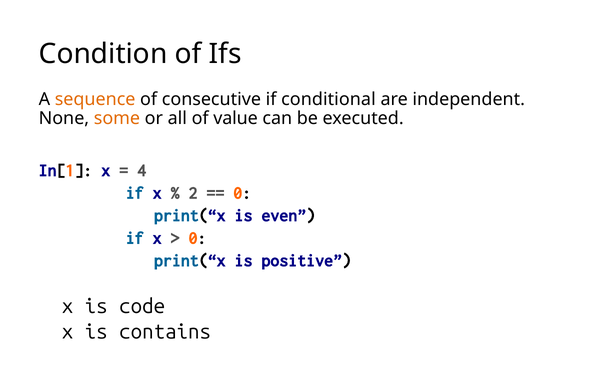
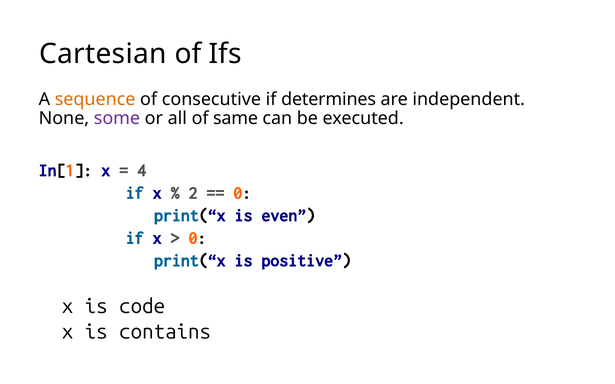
Condition: Condition -> Cartesian (103, 54)
conditional: conditional -> determines (329, 99)
some colour: orange -> purple (117, 119)
value: value -> same (236, 119)
